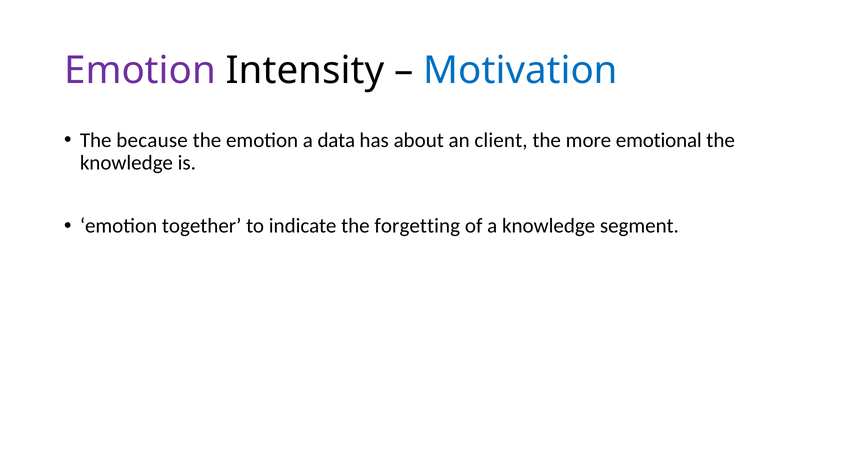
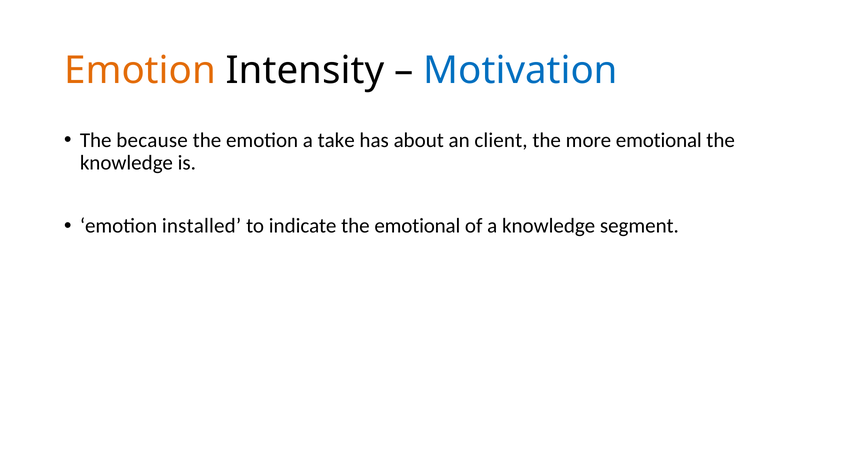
Emotion colour: purple -> orange (140, 71)
data: data -> take (336, 140)
together: together -> installed (202, 226)
the forgetting: forgetting -> emotional (417, 226)
